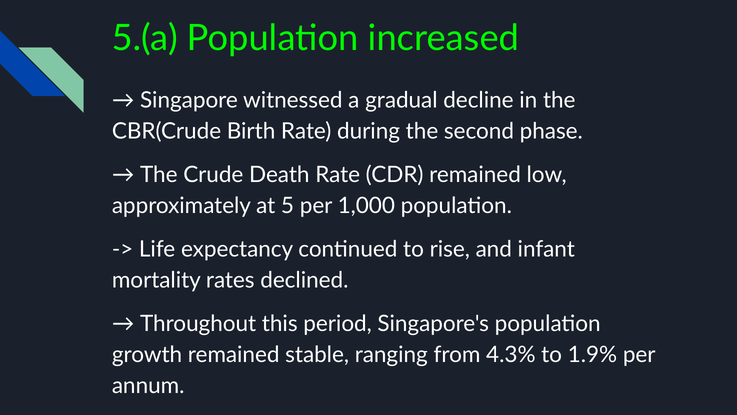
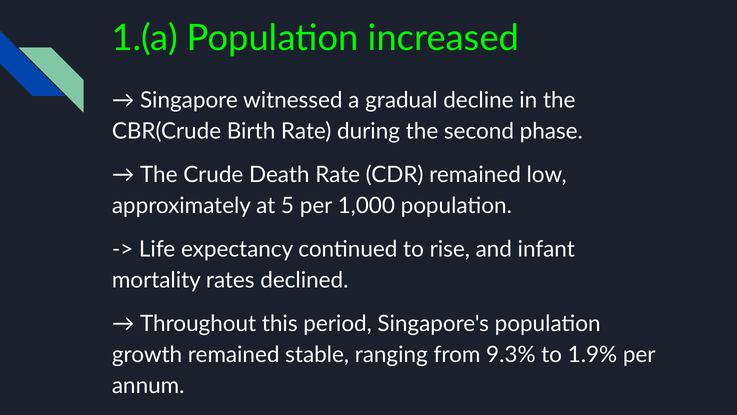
5.(a: 5.(a -> 1.(a (145, 38)
4.3%: 4.3% -> 9.3% (511, 354)
